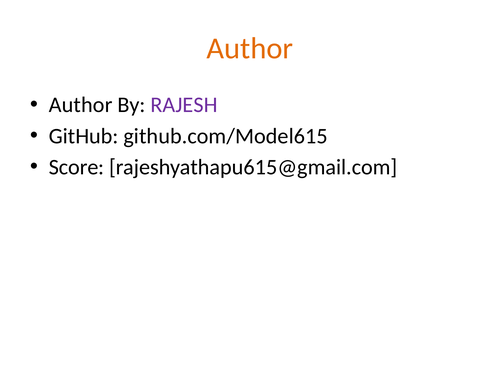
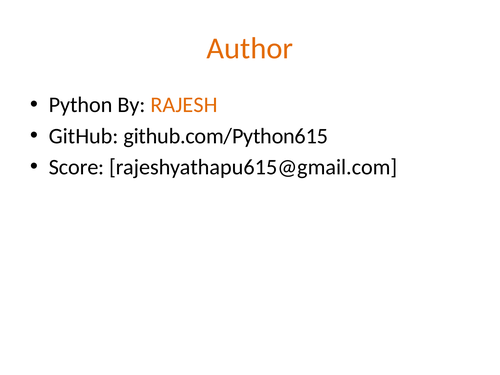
Author: Author -> Python (81, 105)
RAJESH colour: purple -> orange (184, 105)
github.com/Model615: github.com/Model615 -> github.com/Python615 (226, 136)
